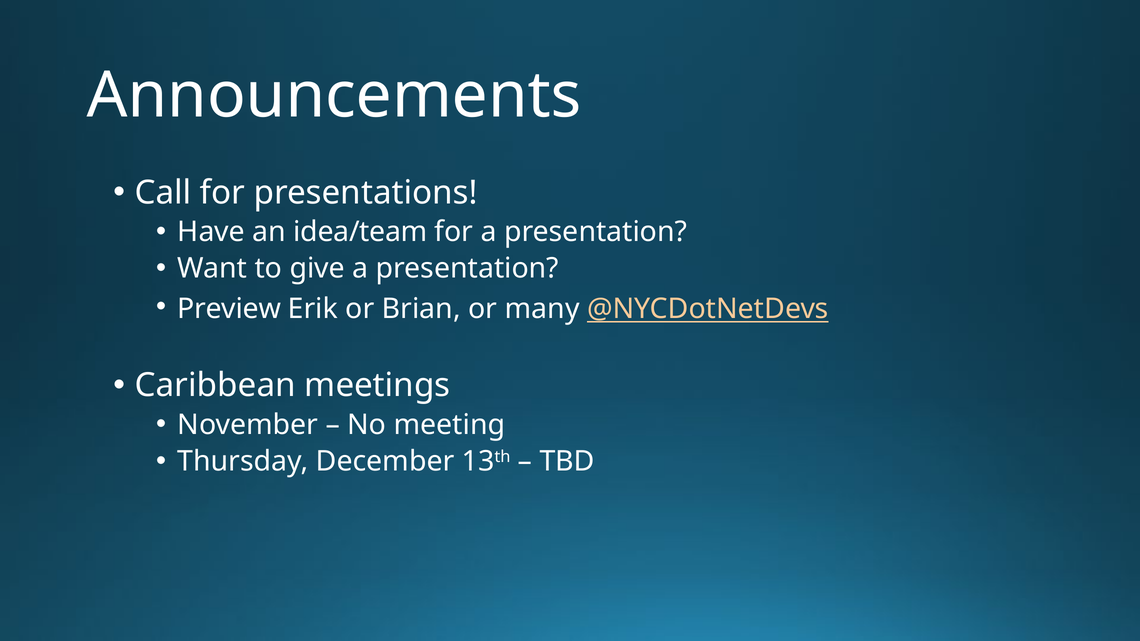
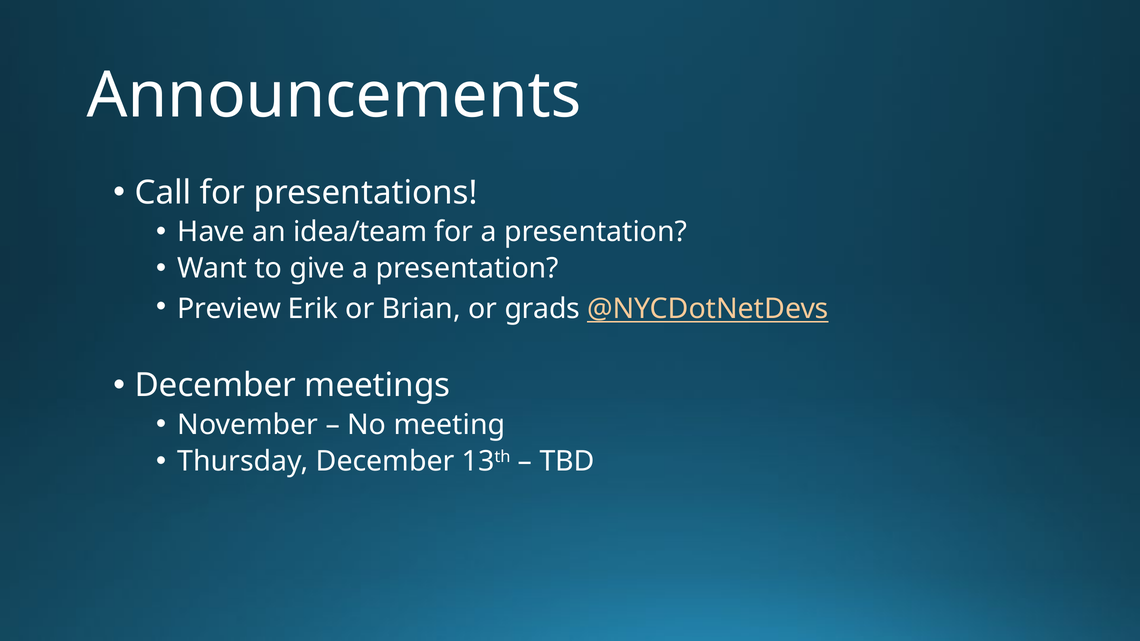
many: many -> grads (542, 309)
Caribbean: Caribbean -> December (215, 385)
